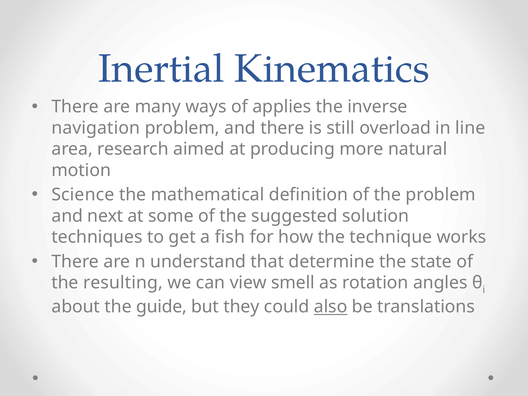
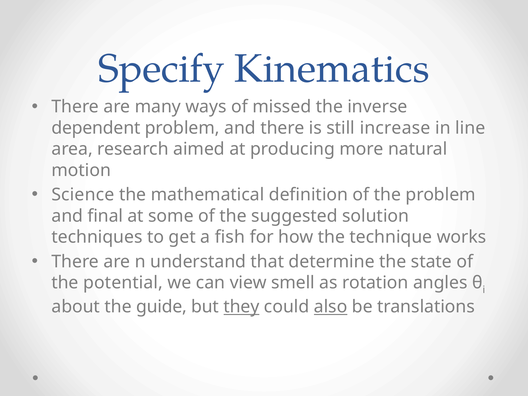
Inertial: Inertial -> Specify (161, 69)
applies: applies -> missed (282, 107)
navigation: navigation -> dependent (96, 128)
overload: overload -> increase (395, 128)
next: next -> final (105, 216)
resulting: resulting -> potential (123, 283)
they underline: none -> present (242, 307)
